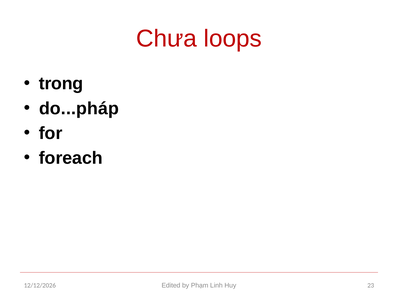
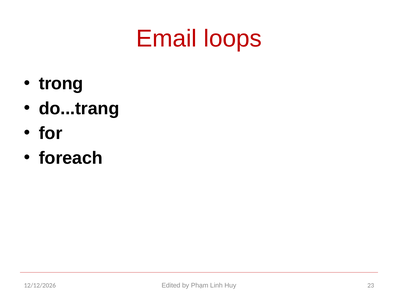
Chưa: Chưa -> Email (166, 39)
do...pháp: do...pháp -> do...trang (79, 108)
